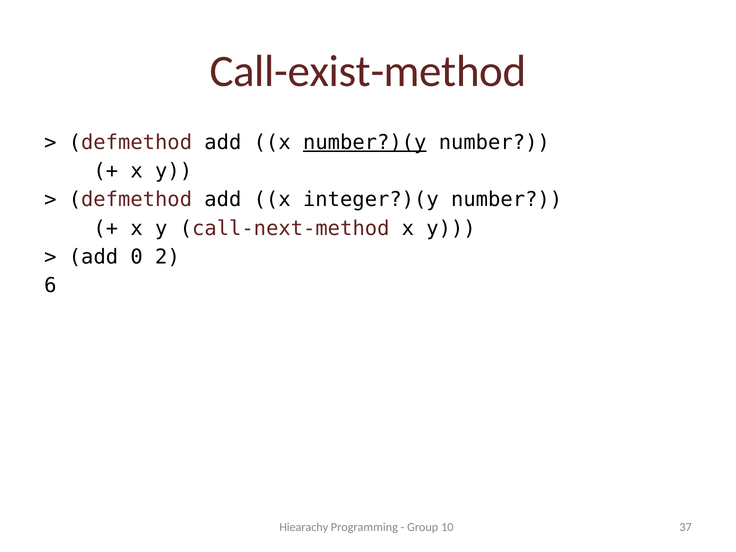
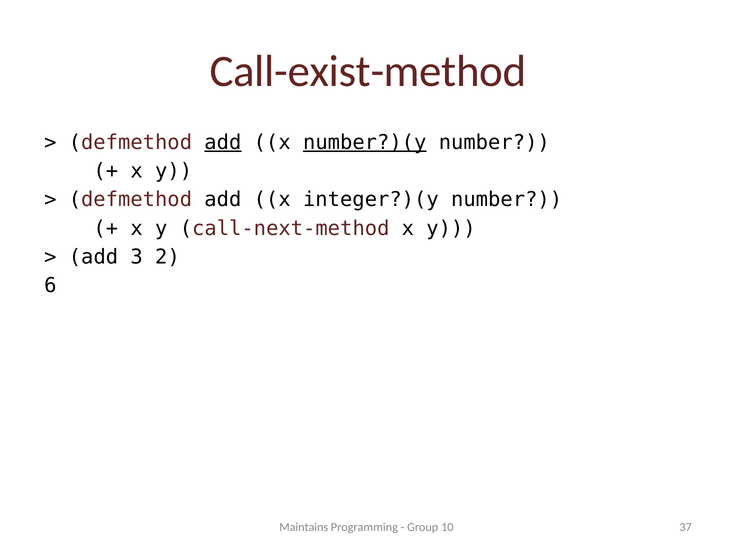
add underline: none -> present (223, 142)
0: 0 -> 3 (137, 257)
Hiearachy: Hiearachy -> Maintains (304, 527)
